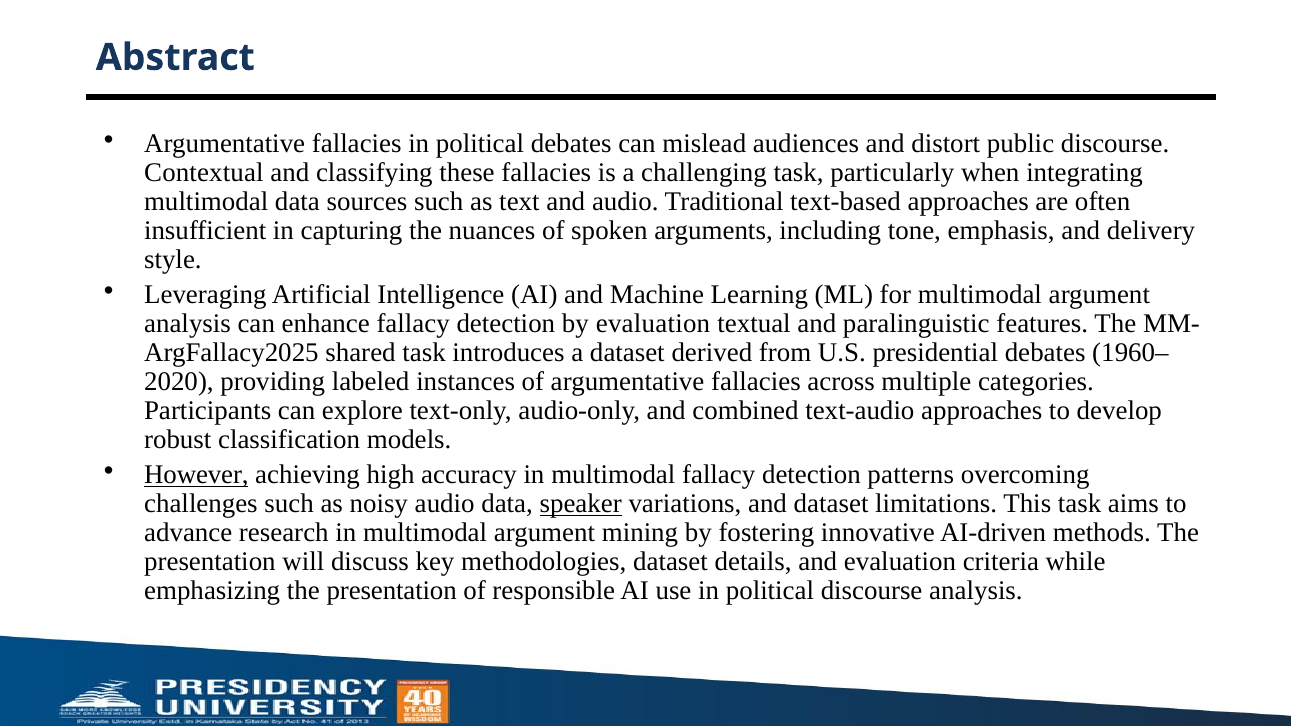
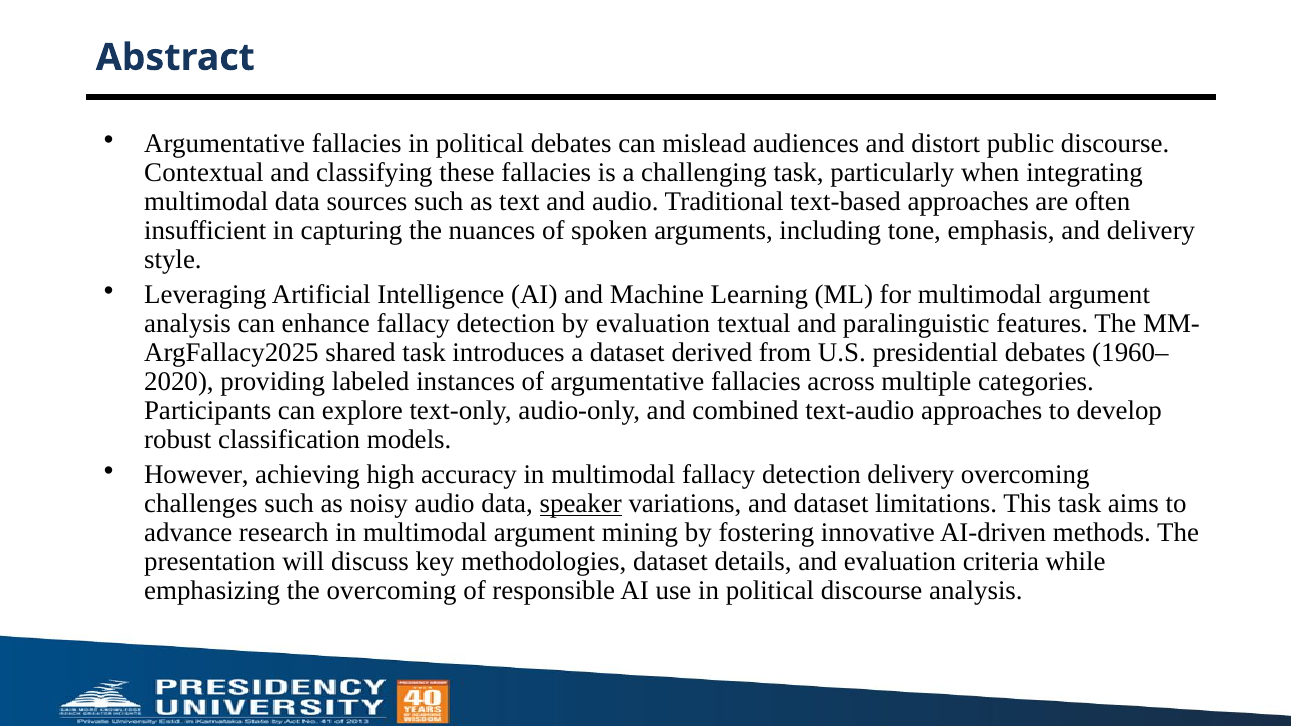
However underline: present -> none (196, 475)
detection patterns: patterns -> delivery (911, 475)
emphasizing the presentation: presentation -> overcoming (392, 591)
